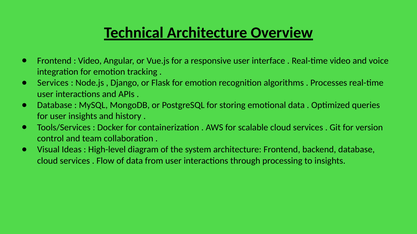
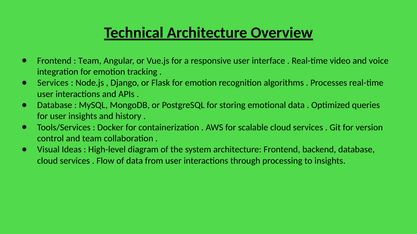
Video: Video -> Team (90, 61)
